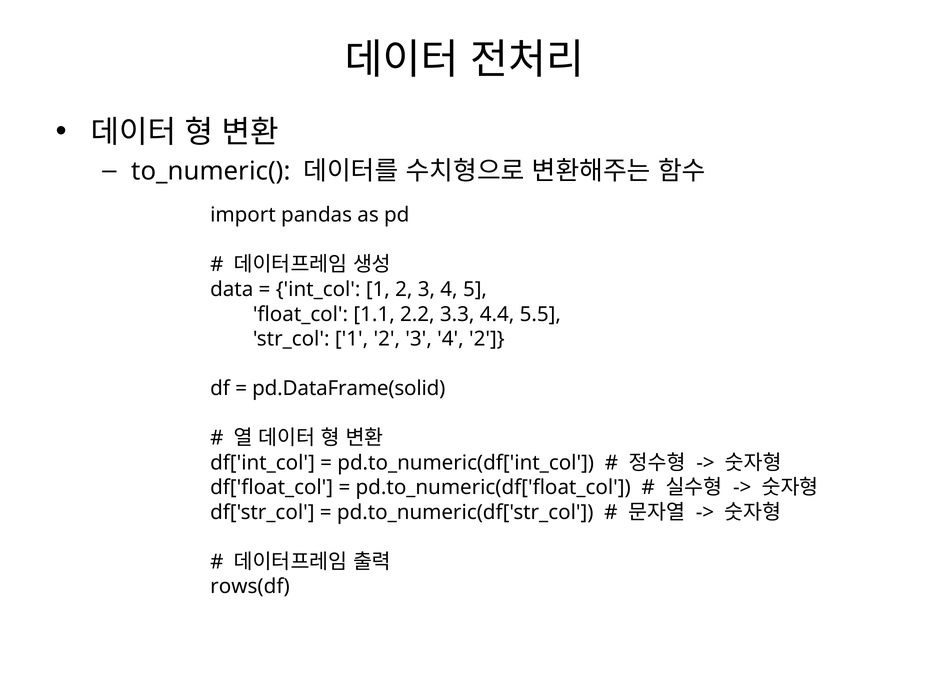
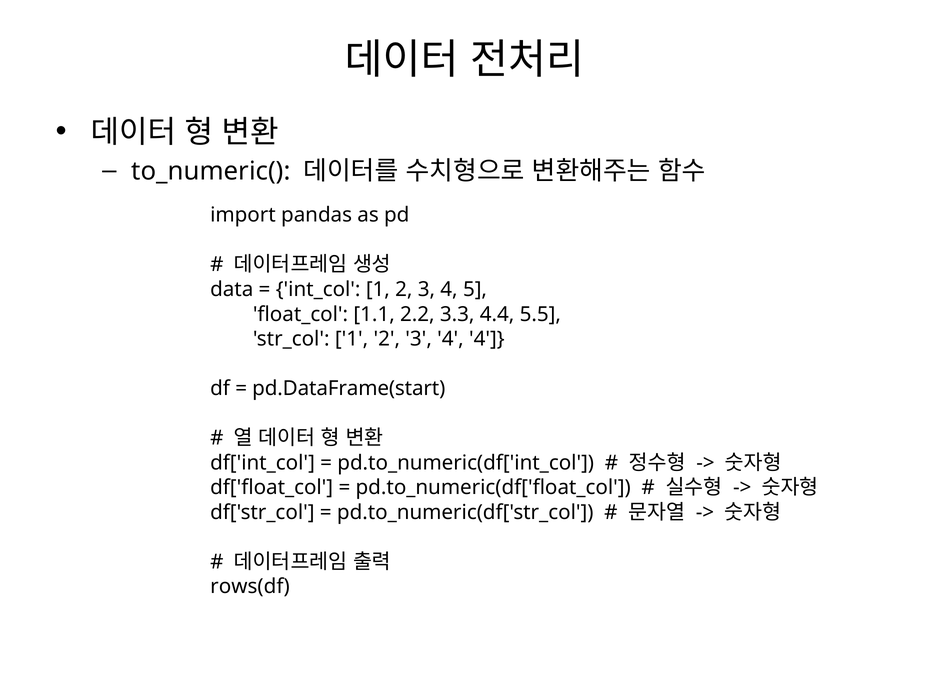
4 2: 2 -> 4 (487, 339)
pd.DataFrame(solid: pd.DataFrame(solid -> pd.DataFrame(start (349, 388)
